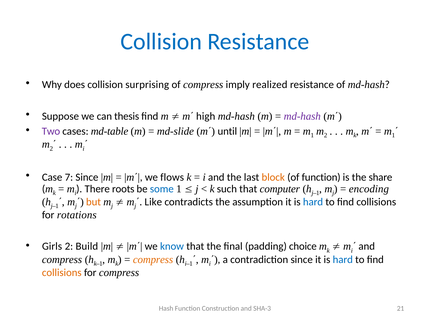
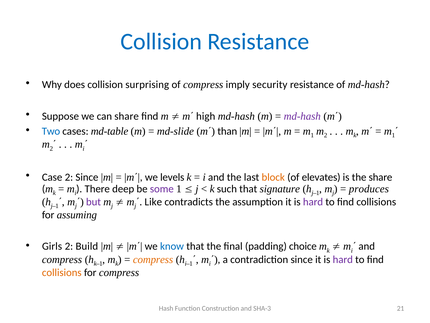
realized: realized -> security (270, 85)
can thesis: thesis -> share (127, 116)
Two colour: purple -> blue (51, 131)
until: until -> than (227, 131)
Case 7: 7 -> 2 (69, 177)
flows: flows -> levels (172, 177)
of function: function -> elevates (321, 177)
roots: roots -> deep (123, 189)
some colour: blue -> purple (162, 189)
computer: computer -> signature (280, 189)
encoding: encoding -> produces (369, 189)
but colour: orange -> purple (93, 202)
hard colour: blue -> purple (313, 202)
rotations: rotations -> assuming (77, 215)
hard colour: blue -> purple (343, 259)
